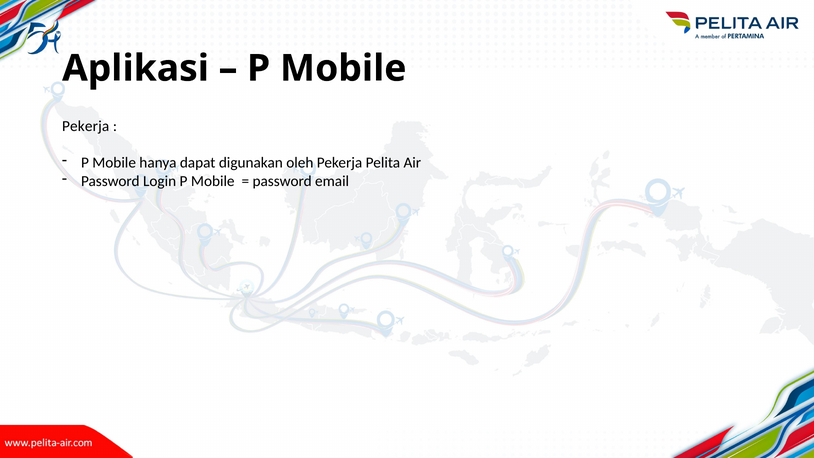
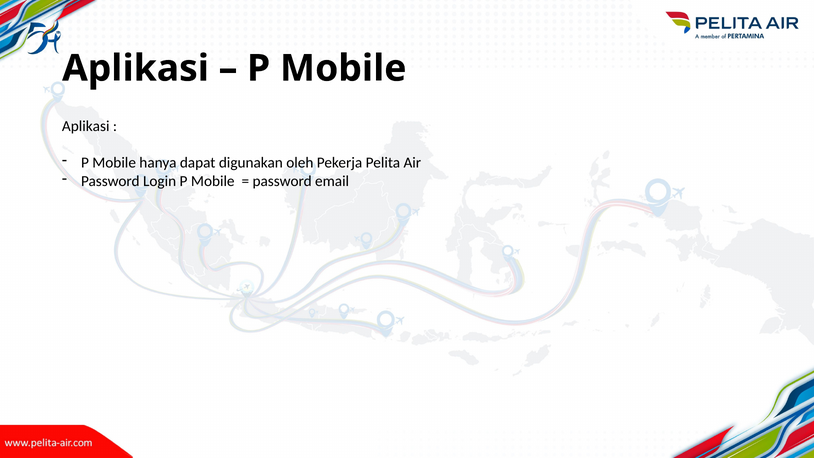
Pekerja: Pekerja -> Aplikasi (86, 126)
